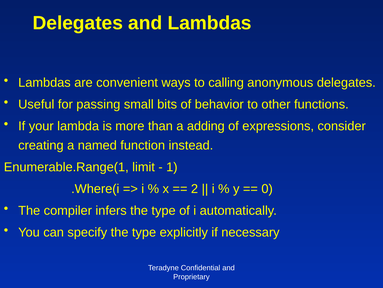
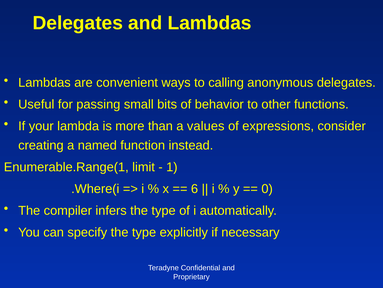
adding: adding -> values (206, 126)
2: 2 -> 6 (195, 188)
